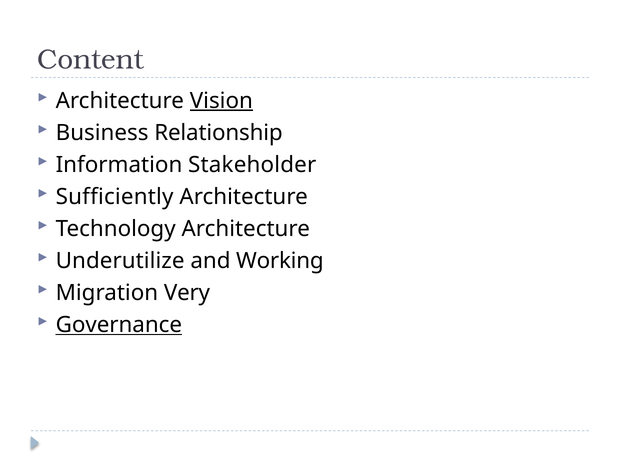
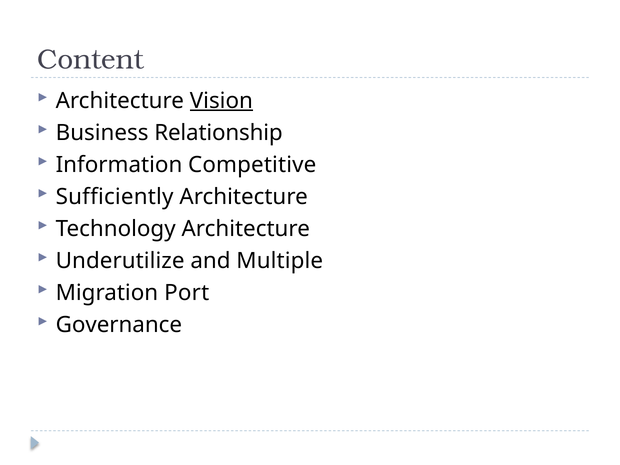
Stakeholder: Stakeholder -> Competitive (252, 165)
Working: Working -> Multiple (280, 261)
Very: Very -> Port (187, 293)
Governance underline: present -> none (119, 325)
